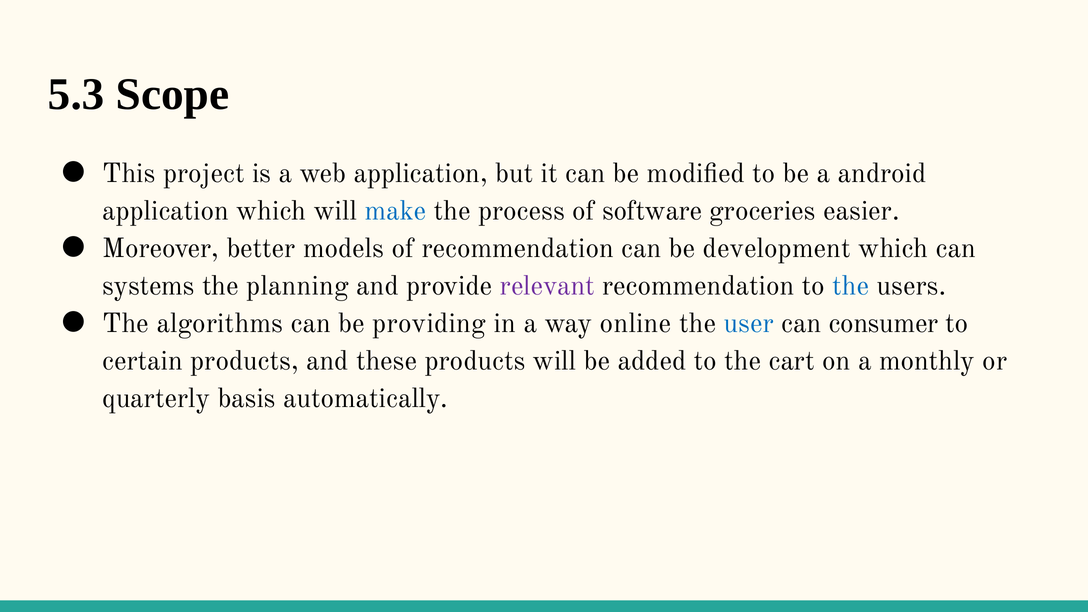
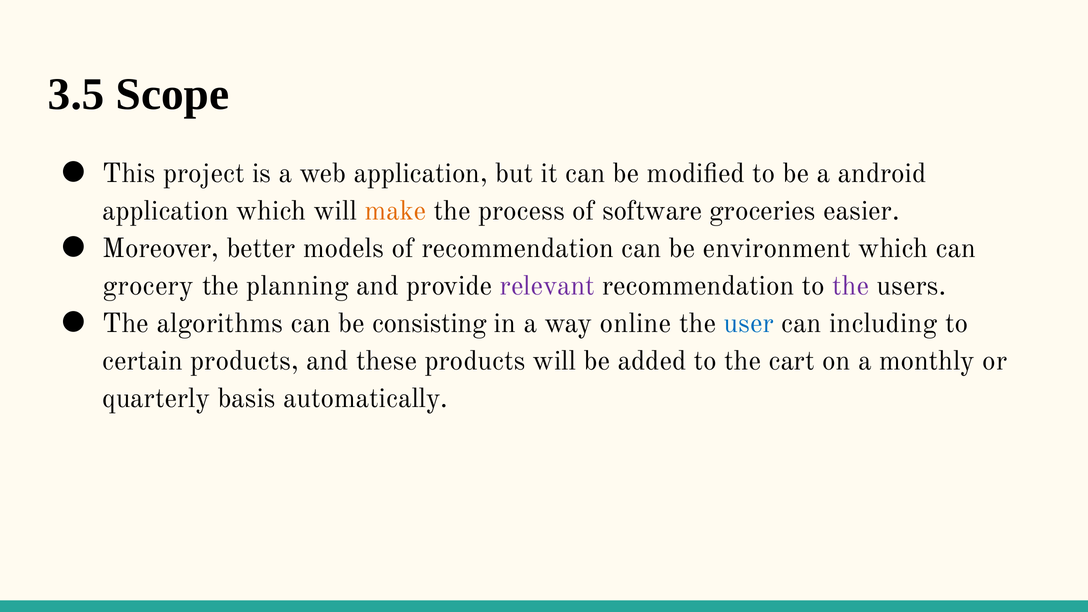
5.3: 5.3 -> 3.5 (76, 94)
make colour: blue -> orange (395, 211)
development: development -> environment (777, 248)
systems: systems -> grocery (148, 286)
the colour: blue -> purple (851, 286)
providing: providing -> consisting (429, 323)
consumer: consumer -> including (883, 323)
